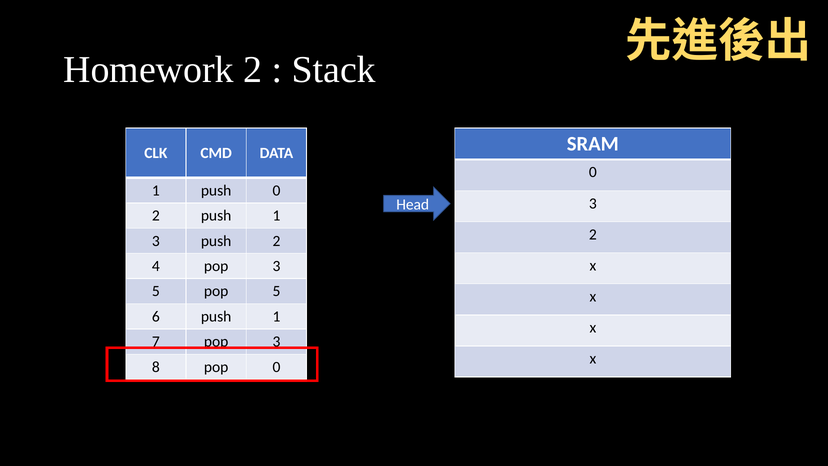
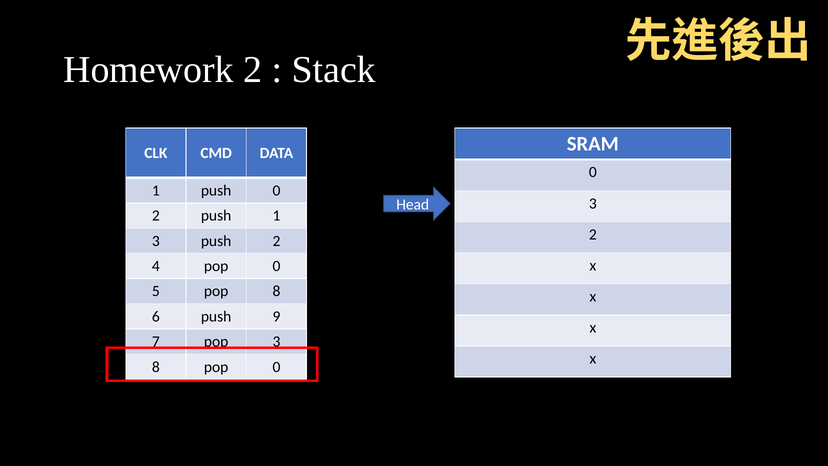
4 pop 3: 3 -> 0 (276, 266)
pop 5: 5 -> 8 (276, 291)
6 push 1: 1 -> 9 (276, 316)
